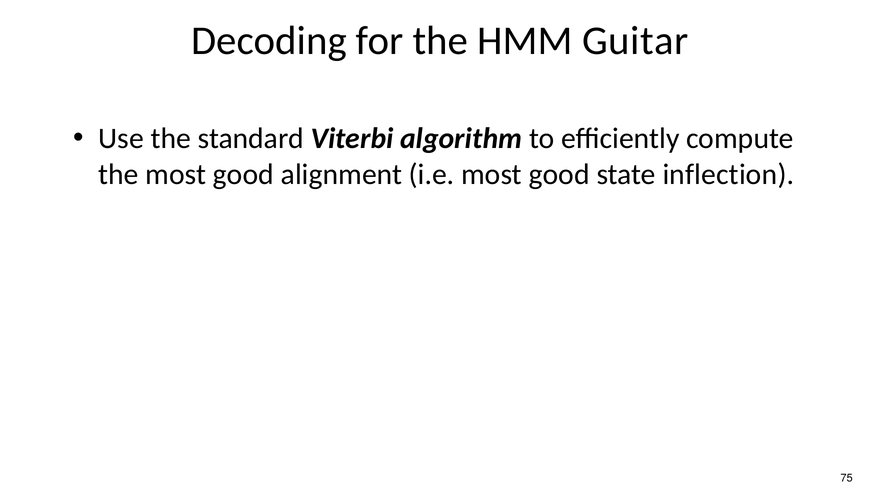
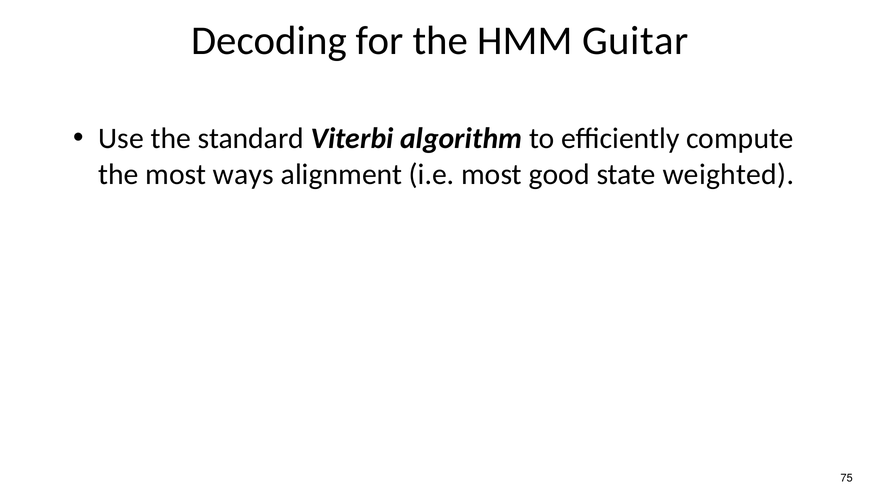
the most good: good -> ways (243, 174)
inflection: inflection -> weighted (728, 174)
